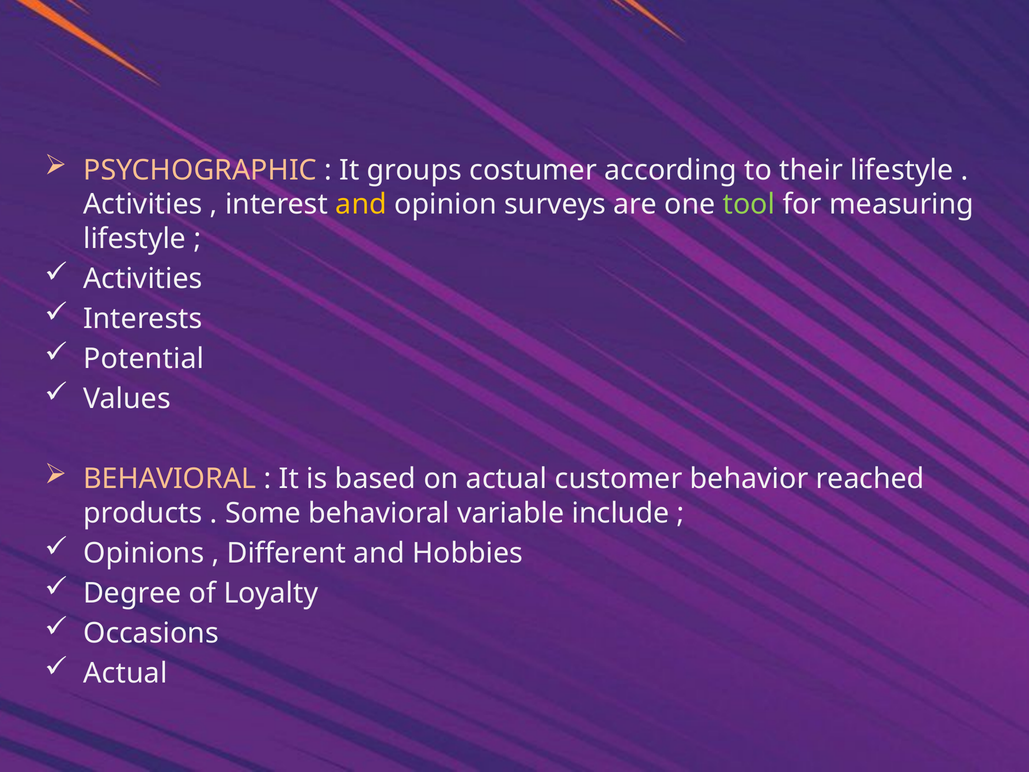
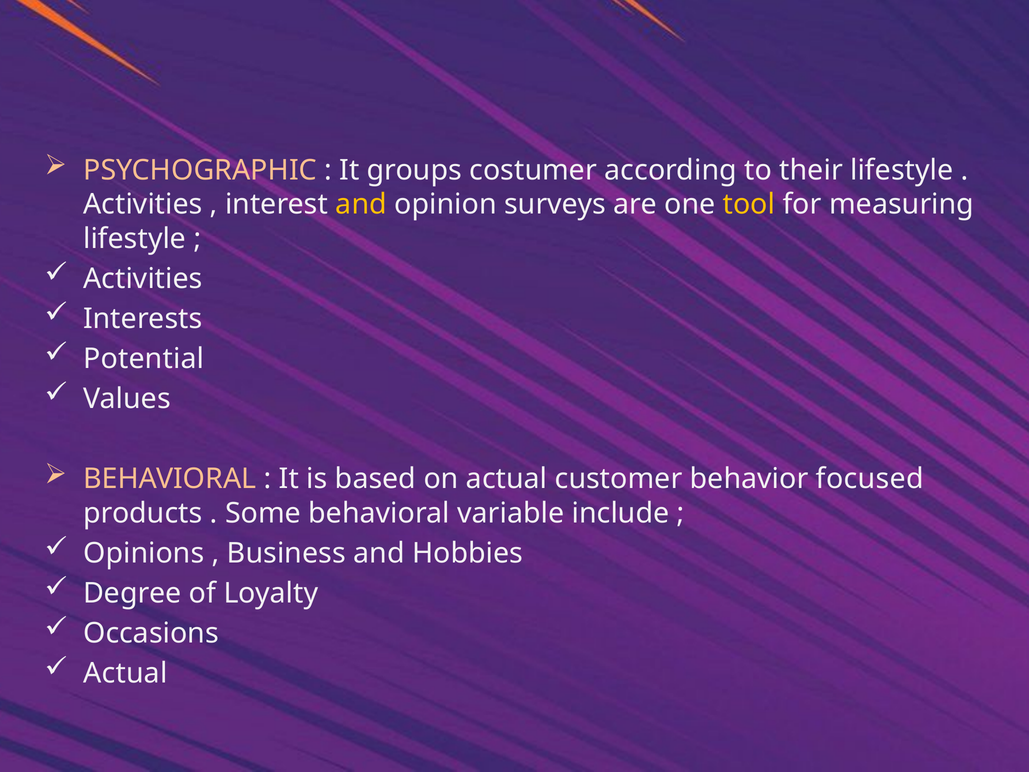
tool colour: light green -> yellow (749, 204)
reached: reached -> focused (870, 479)
Different: Different -> Business (286, 553)
